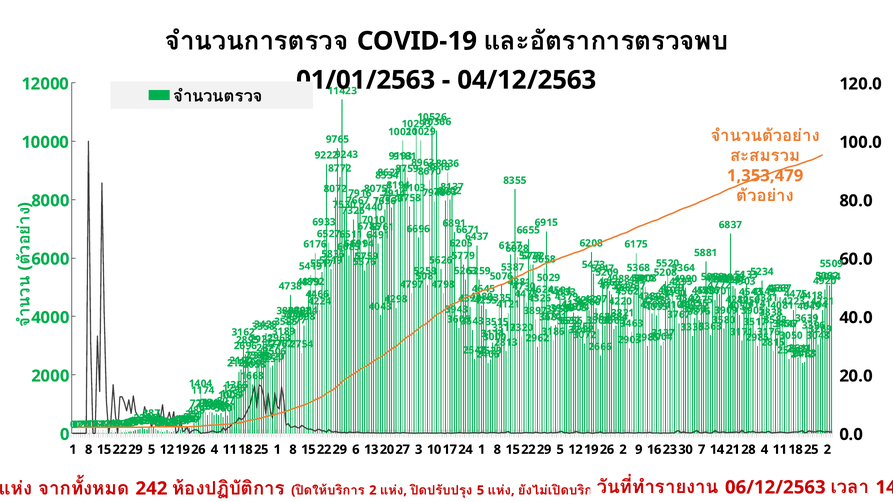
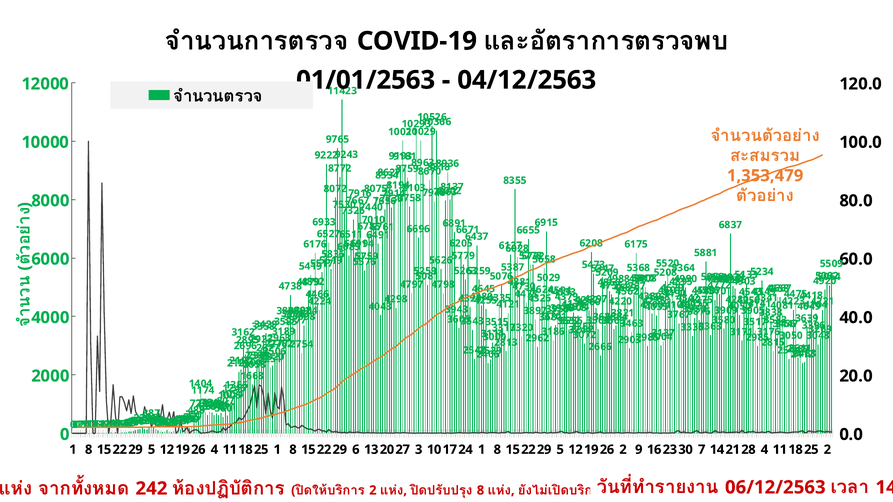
5: 5 -> 8 (480, 491)
